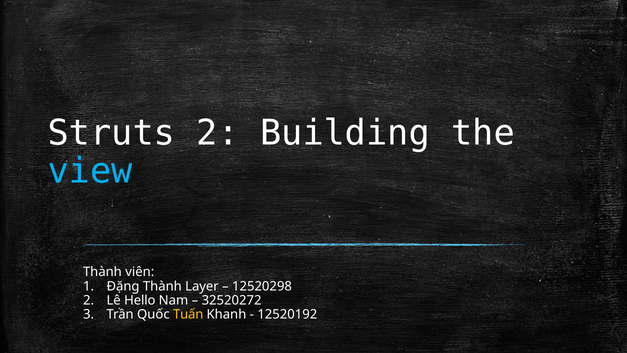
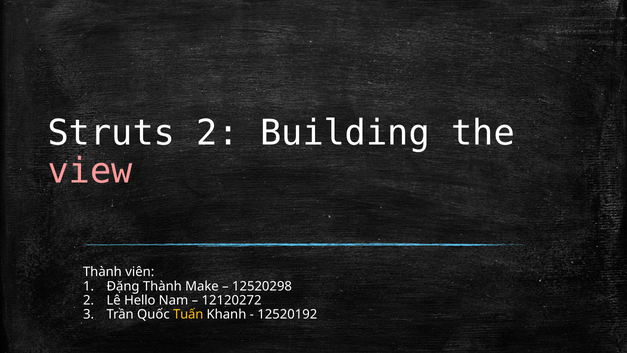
view colour: light blue -> pink (90, 171)
Layer: Layer -> Make (202, 286)
32520272: 32520272 -> 12120272 (232, 300)
